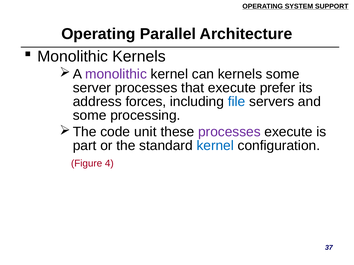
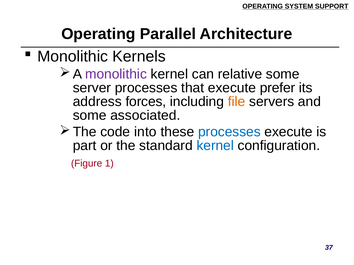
can kernels: kernels -> relative (240, 74)
file colour: blue -> orange (237, 102)
processing: processing -> associated (145, 116)
unit: unit -> into (145, 132)
processes colour: purple -> blue (229, 132)
4: 4 -> 1 (109, 164)
